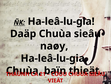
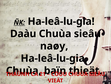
Daäp: Daäp -> Daàu (23, 33)
